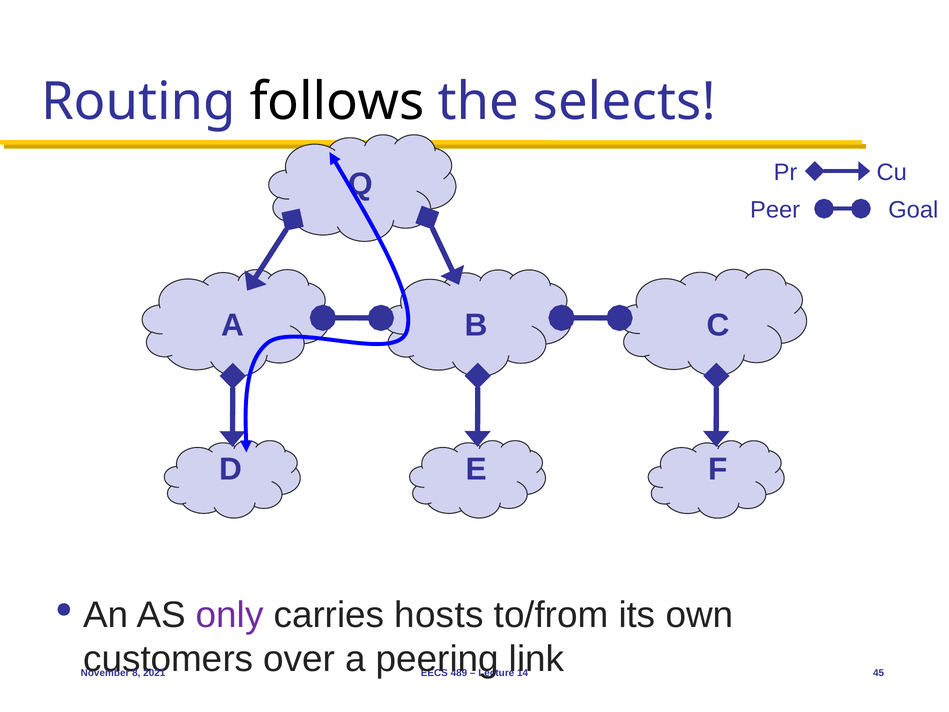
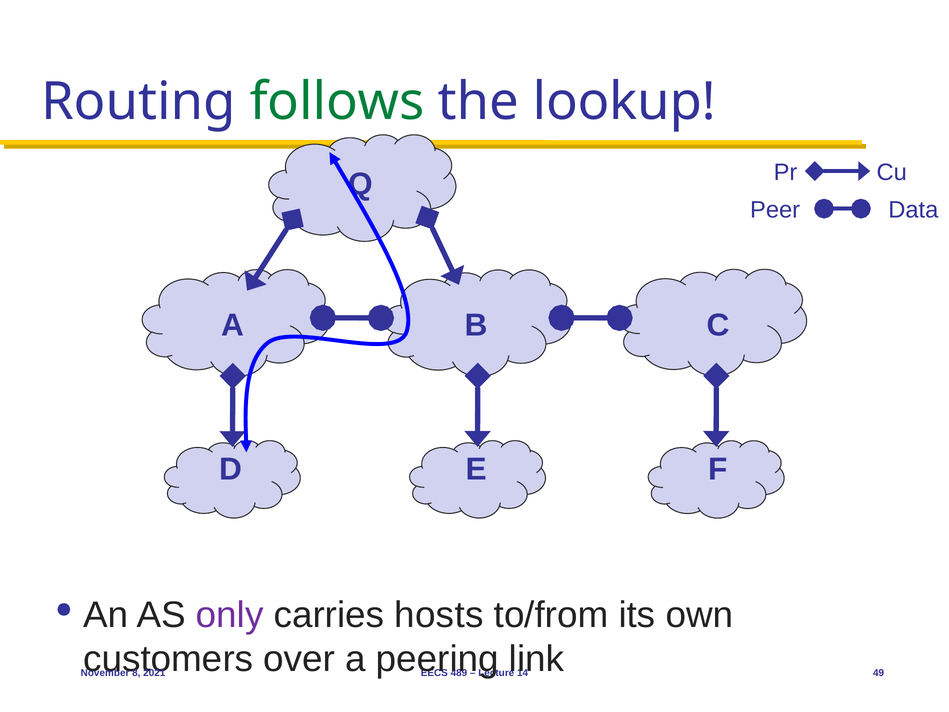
follows colour: black -> green (337, 102)
selects: selects -> lookup (624, 102)
Goal: Goal -> Data (913, 210)
45: 45 -> 49 (879, 673)
